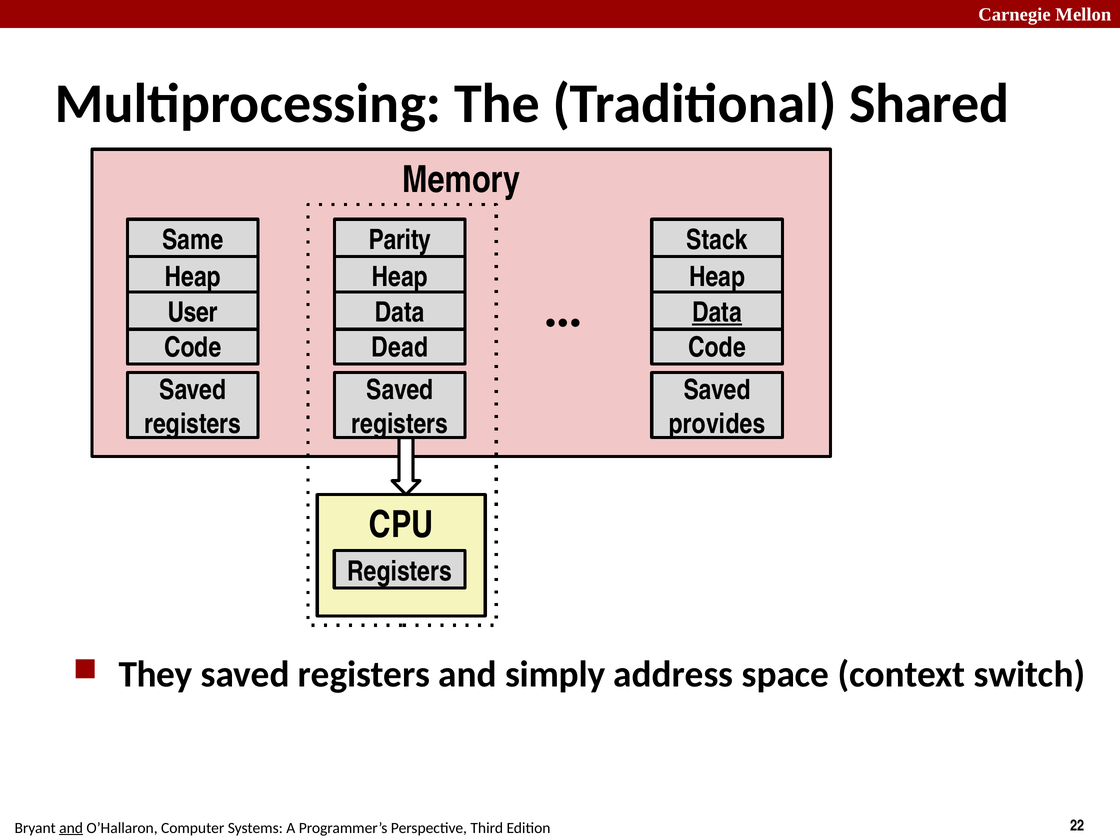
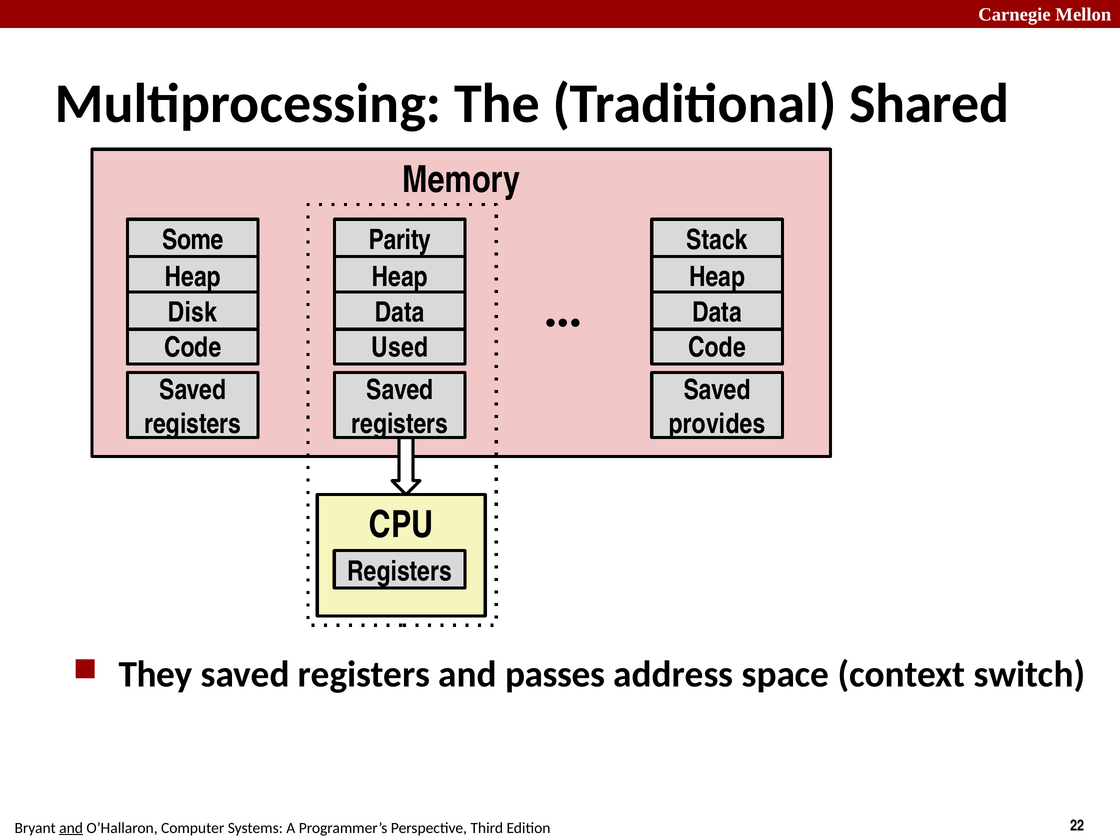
Same: Same -> Some (193, 240)
User: User -> Disk (193, 313)
Data underline: present -> none (717, 313)
Dead: Dead -> Used (400, 347)
simply: simply -> passes (555, 675)
